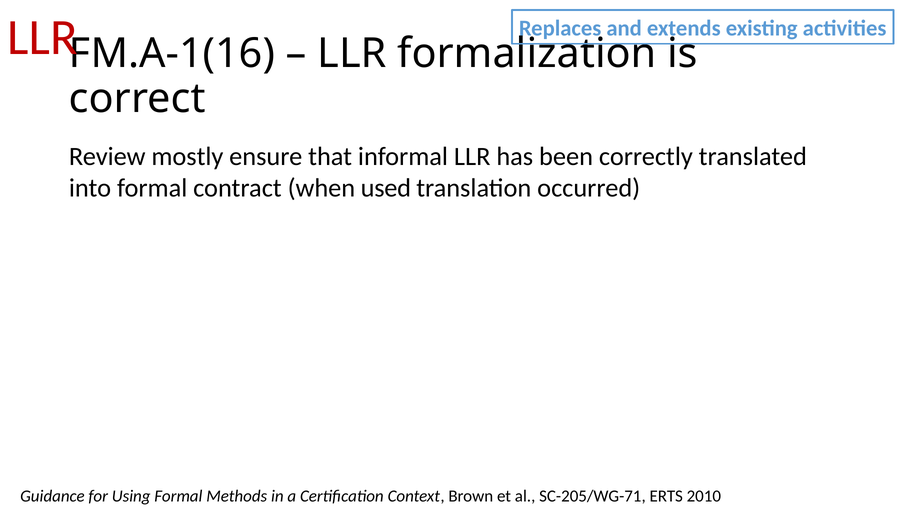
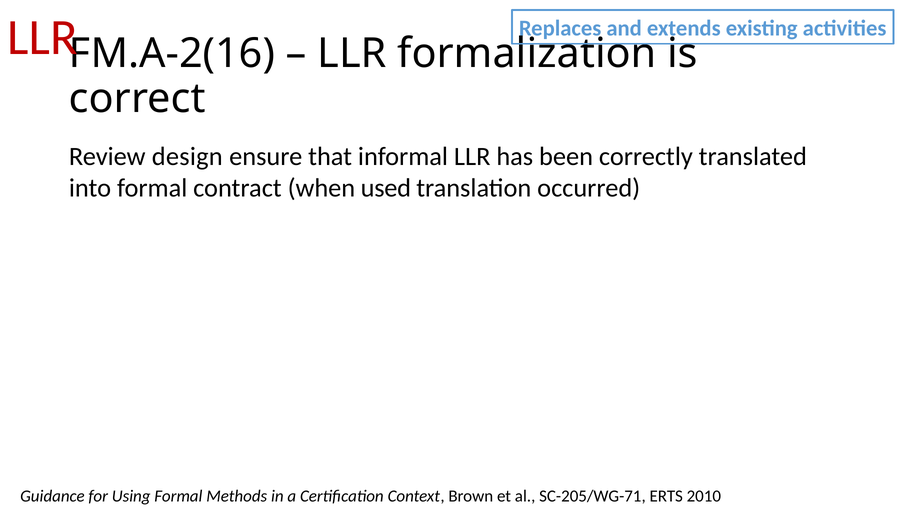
FM.A-1(16: FM.A-1(16 -> FM.A-2(16 (172, 54)
mostly: mostly -> design (187, 157)
